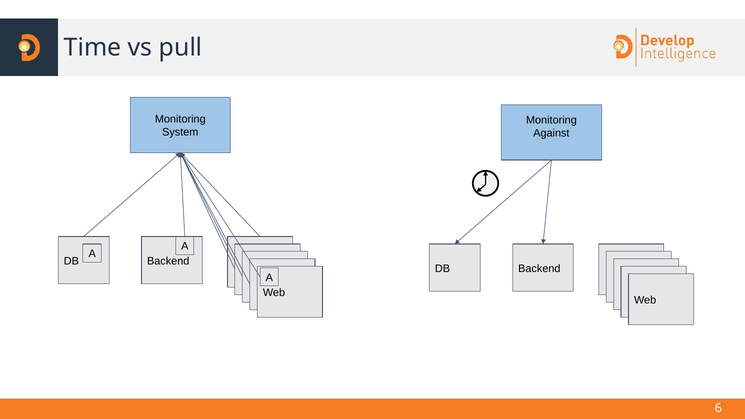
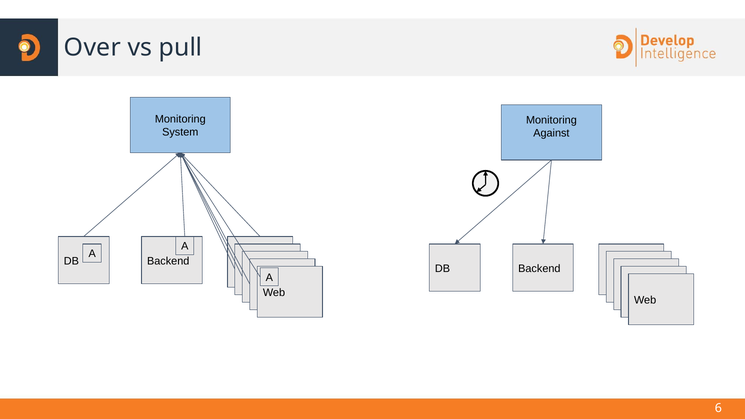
Time: Time -> Over (92, 47)
